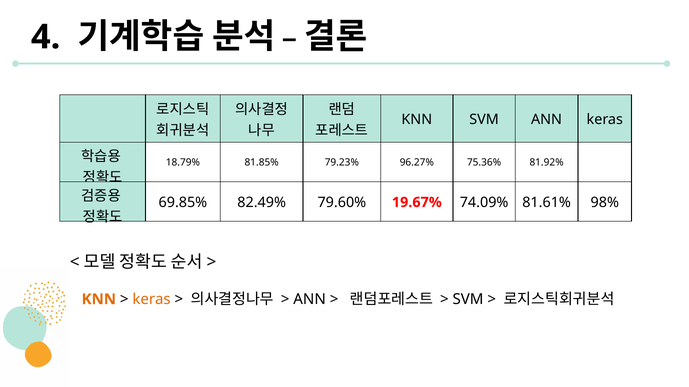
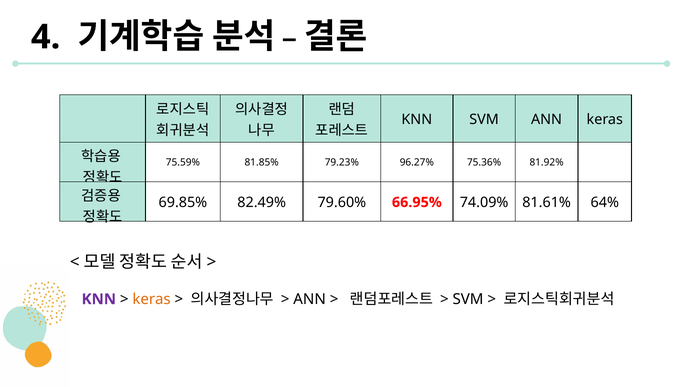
18.79%: 18.79% -> 75.59% (183, 163)
19.67%: 19.67% -> 66.95% (417, 203)
98%: 98% -> 64% (605, 203)
KNN colour: orange -> purple (99, 300)
